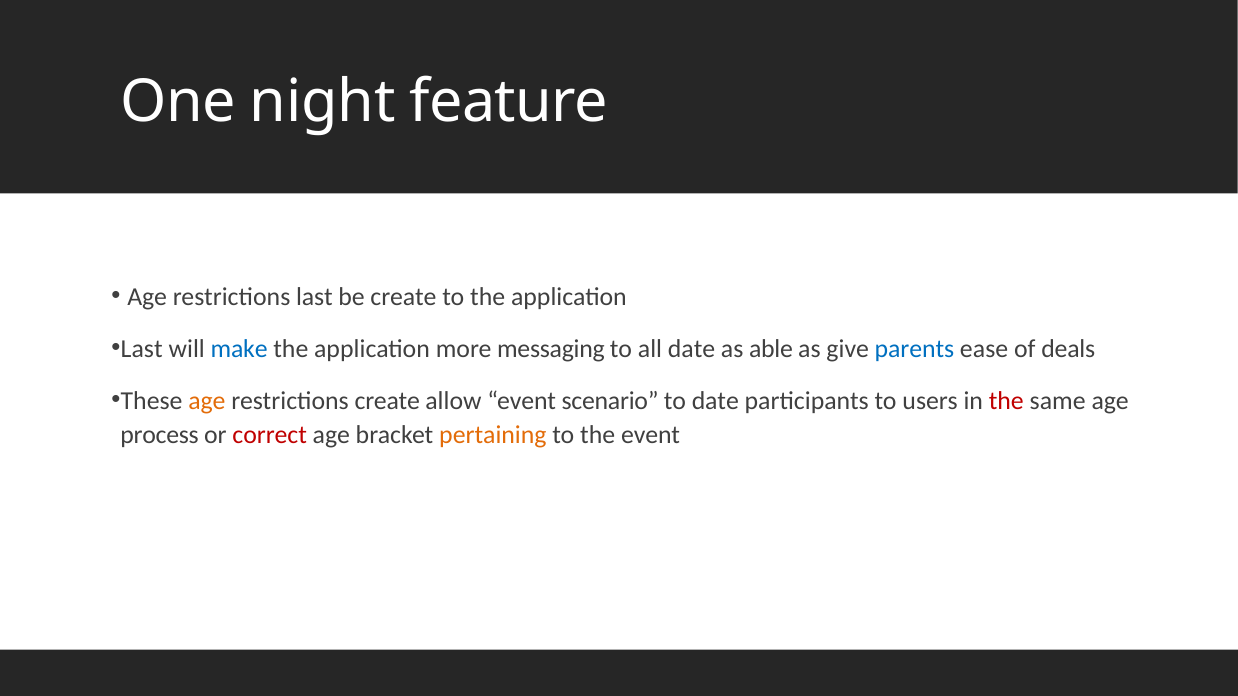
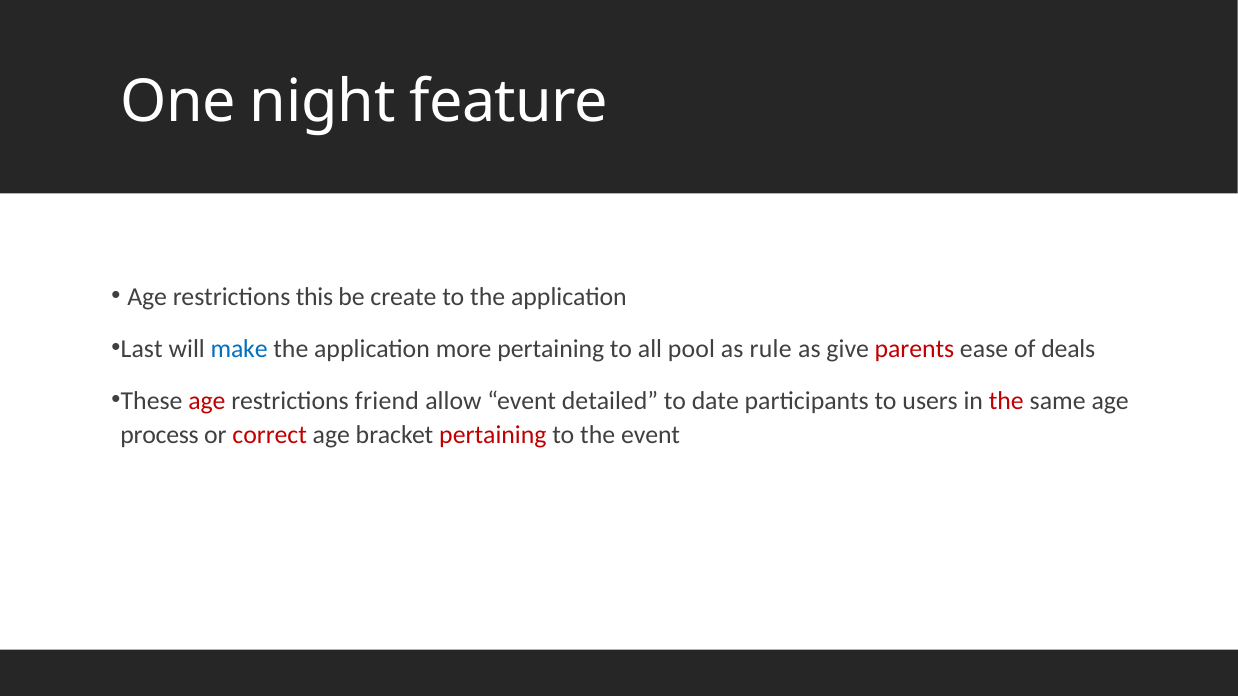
restrictions last: last -> this (314, 297)
more messaging: messaging -> pertaining (551, 349)
all date: date -> pool (691, 349)
able: able -> rule (771, 349)
parents colour: blue -> red (914, 349)
age colour: orange -> red (207, 401)
restrictions create: create -> friend (387, 401)
scenario: scenario -> detailed (610, 401)
pertaining colour: orange -> red (493, 435)
